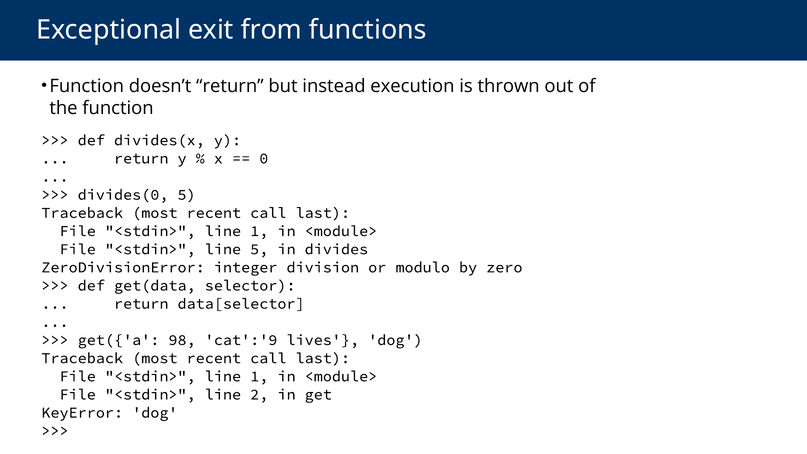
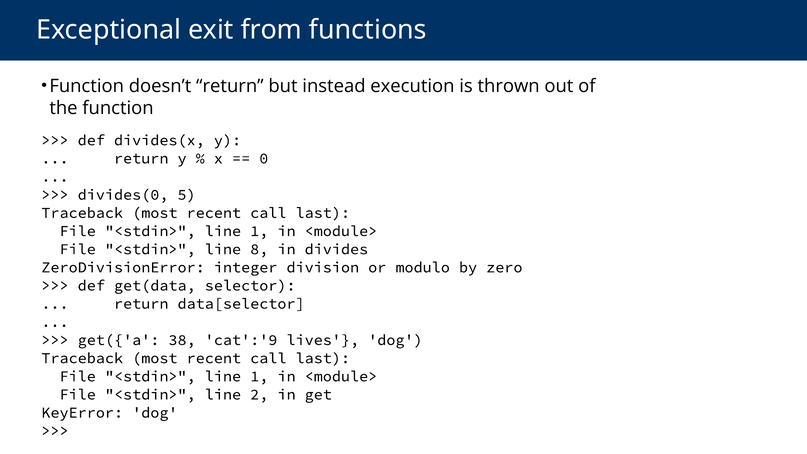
line 5: 5 -> 8 (259, 249)
98: 98 -> 38 (182, 340)
